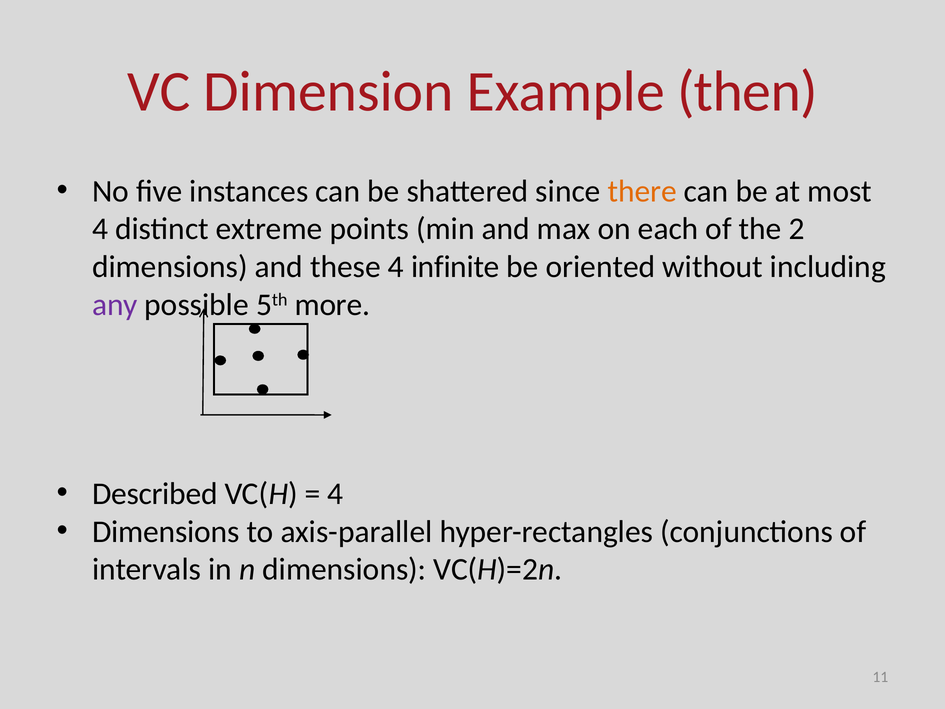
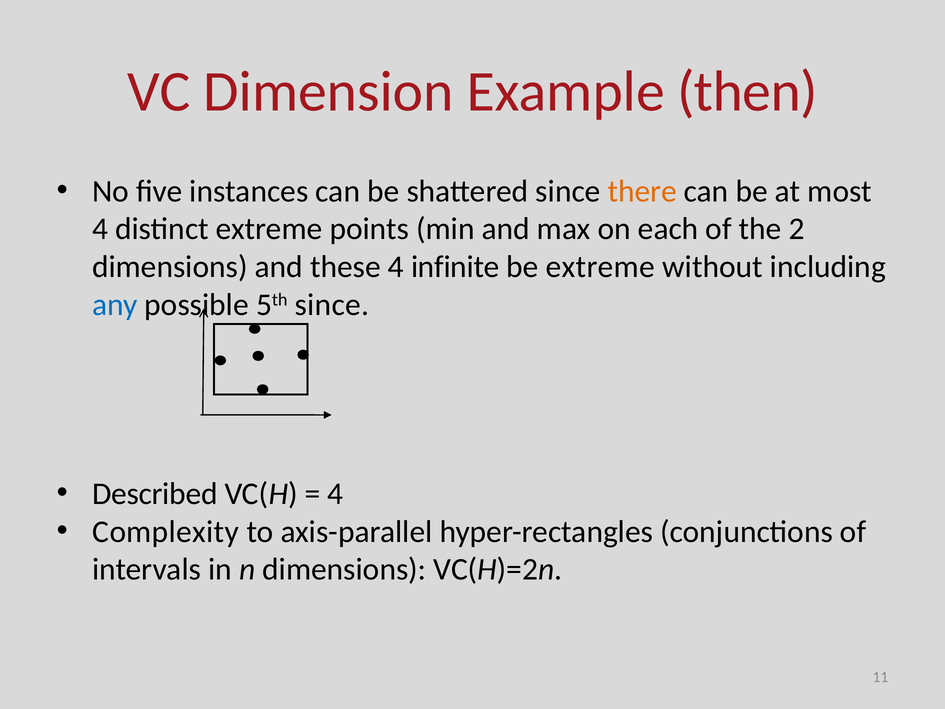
be oriented: oriented -> extreme (600, 267)
any colour: purple -> blue (115, 305)
5th more: more -> since (332, 305)
Dimensions: Dimensions -> Complexity (166, 531)
